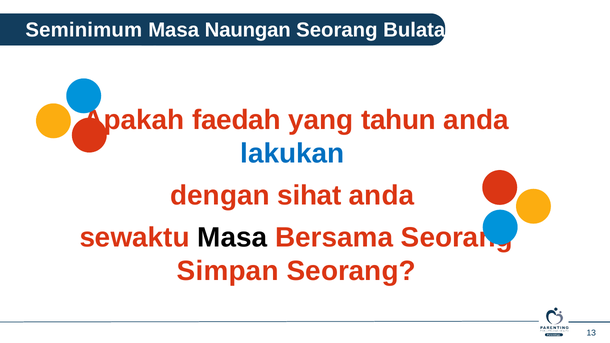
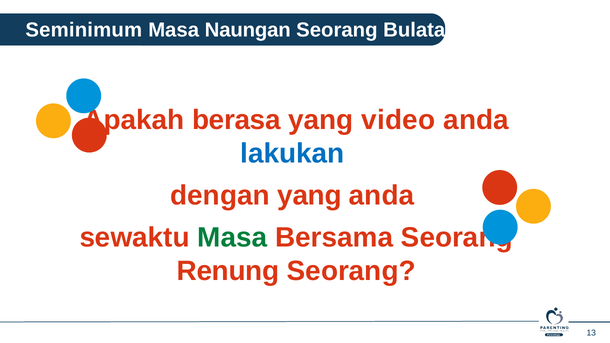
faedah: faedah -> berasa (236, 120)
tahun: tahun -> video (398, 120)
dengan sihat: sihat -> yang (309, 196)
Masa colour: black -> green (232, 238)
Simpan: Simpan -> Renung (228, 271)
